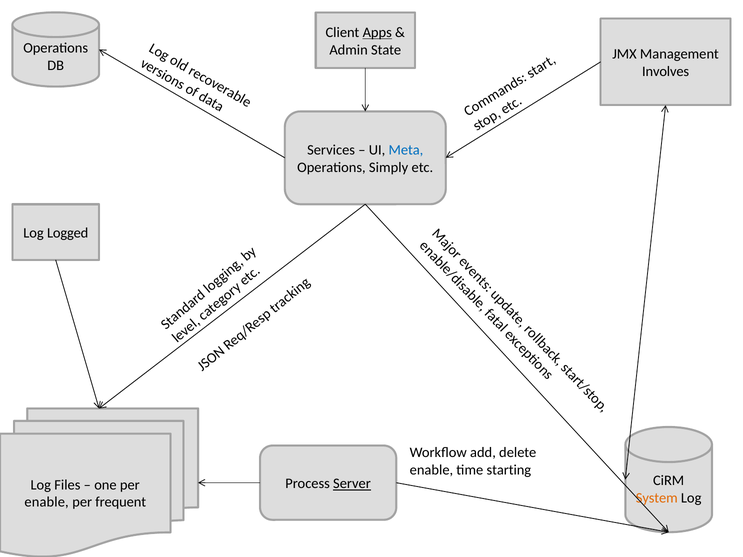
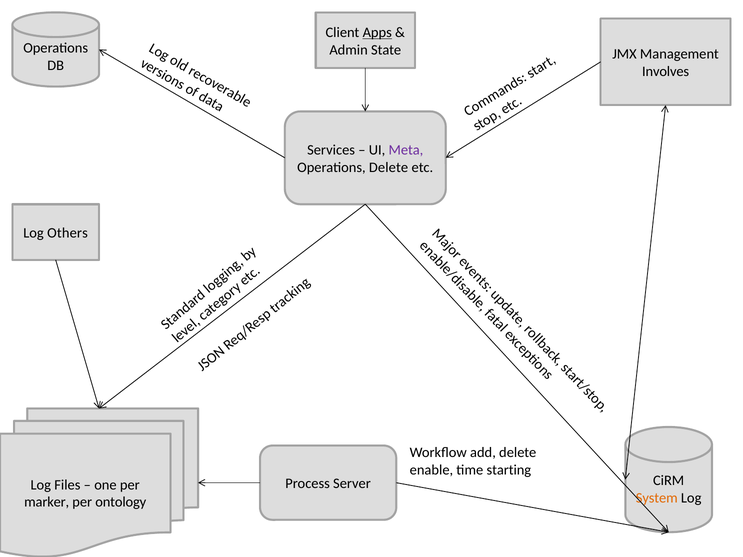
Meta colour: blue -> purple (406, 150)
Operations Simply: Simply -> Delete (389, 168)
Logged: Logged -> Others (68, 233)
Server underline: present -> none (352, 484)
enable: enable -> marker (47, 502)
frequent: frequent -> ontology (121, 502)
